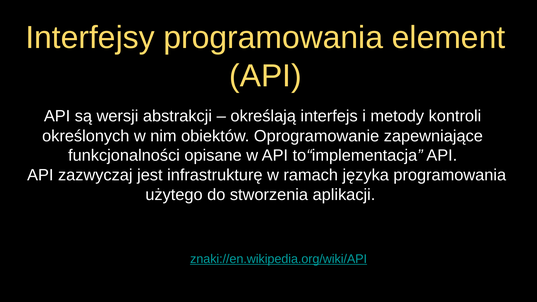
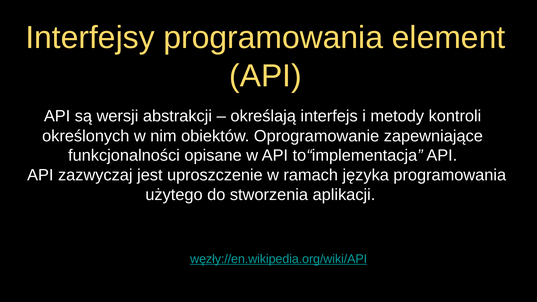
infrastrukturę: infrastrukturę -> uproszczenie (215, 175)
znaki://en.wikipedia.org/wiki/API: znaki://en.wikipedia.org/wiki/API -> węzły://en.wikipedia.org/wiki/API (279, 259)
